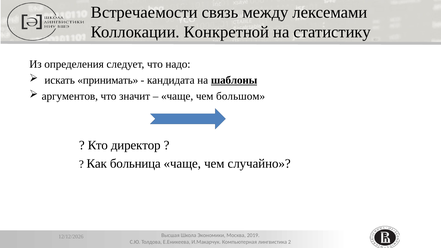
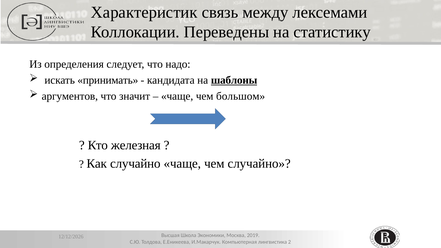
Встречаемости: Встречаемости -> Характеристик (144, 12)
Конкретной: Конкретной -> Переведены (226, 32)
директор: директор -> железная (136, 145)
Как больница: больница -> случайно (135, 163)
